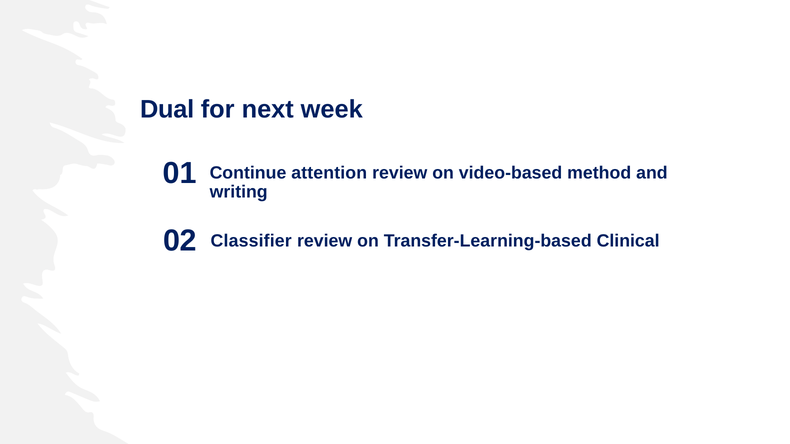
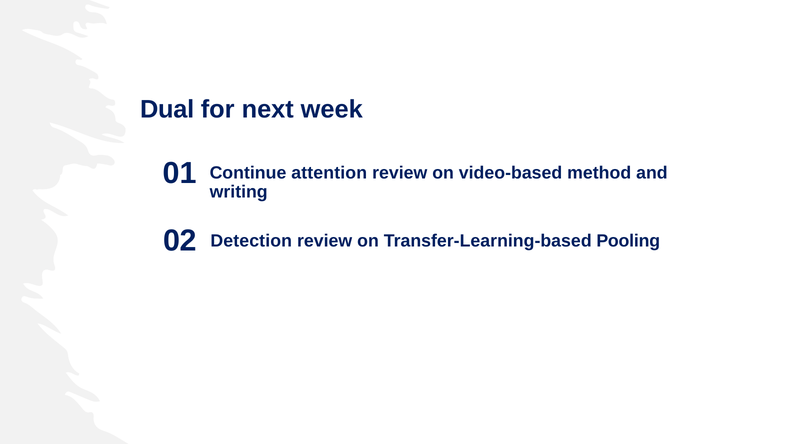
Classifier: Classifier -> Detection (251, 241)
Clinical: Clinical -> Pooling (628, 241)
